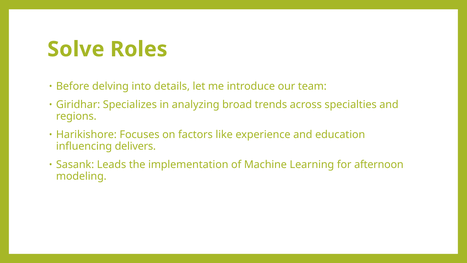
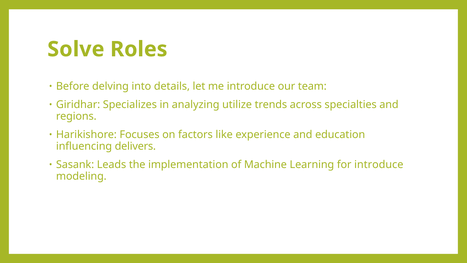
broad: broad -> utilize (237, 105)
for afternoon: afternoon -> introduce (379, 164)
